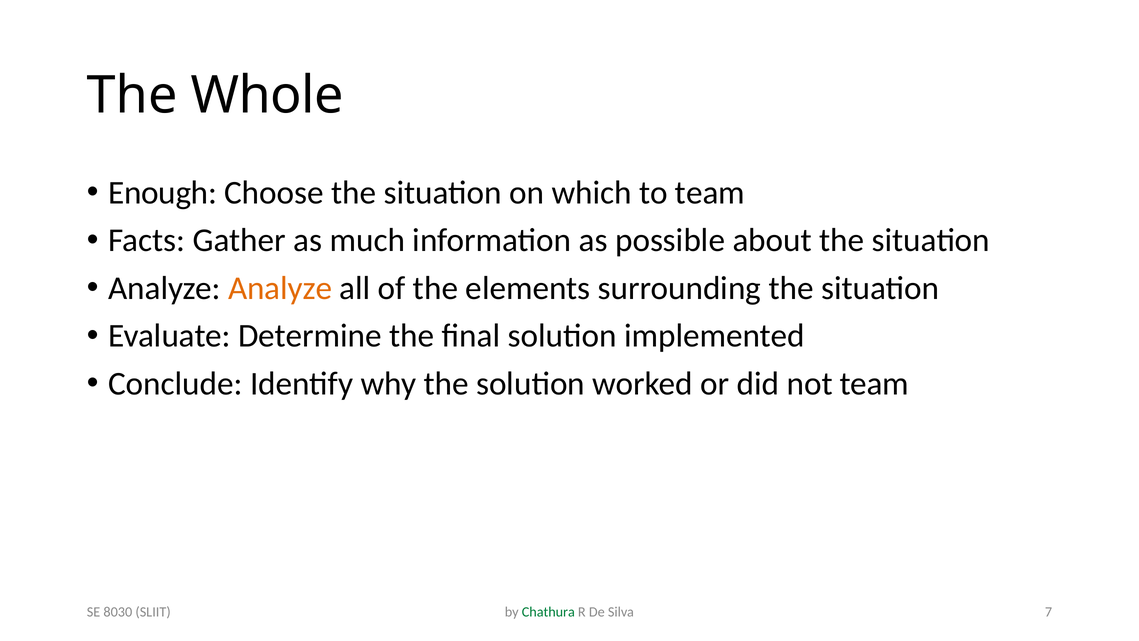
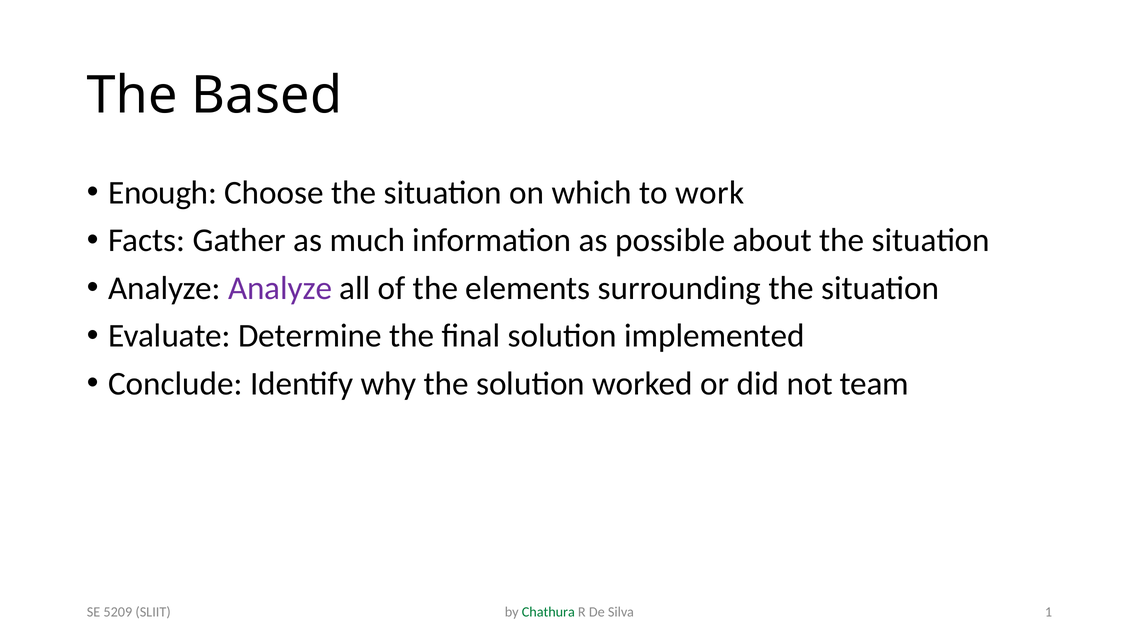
Whole: Whole -> Based (267, 96)
to team: team -> work (710, 193)
Analyze colour: orange -> purple (280, 288)
7: 7 -> 1 (1049, 612)
8030: 8030 -> 5209 (118, 612)
